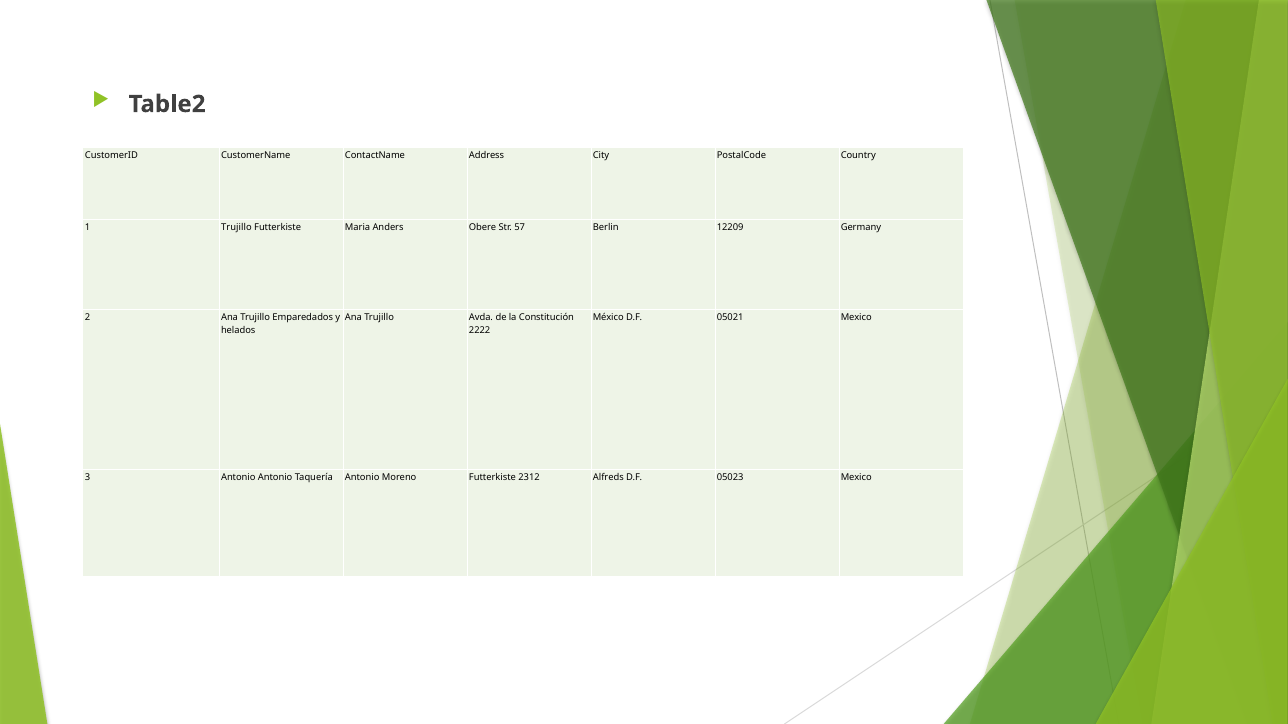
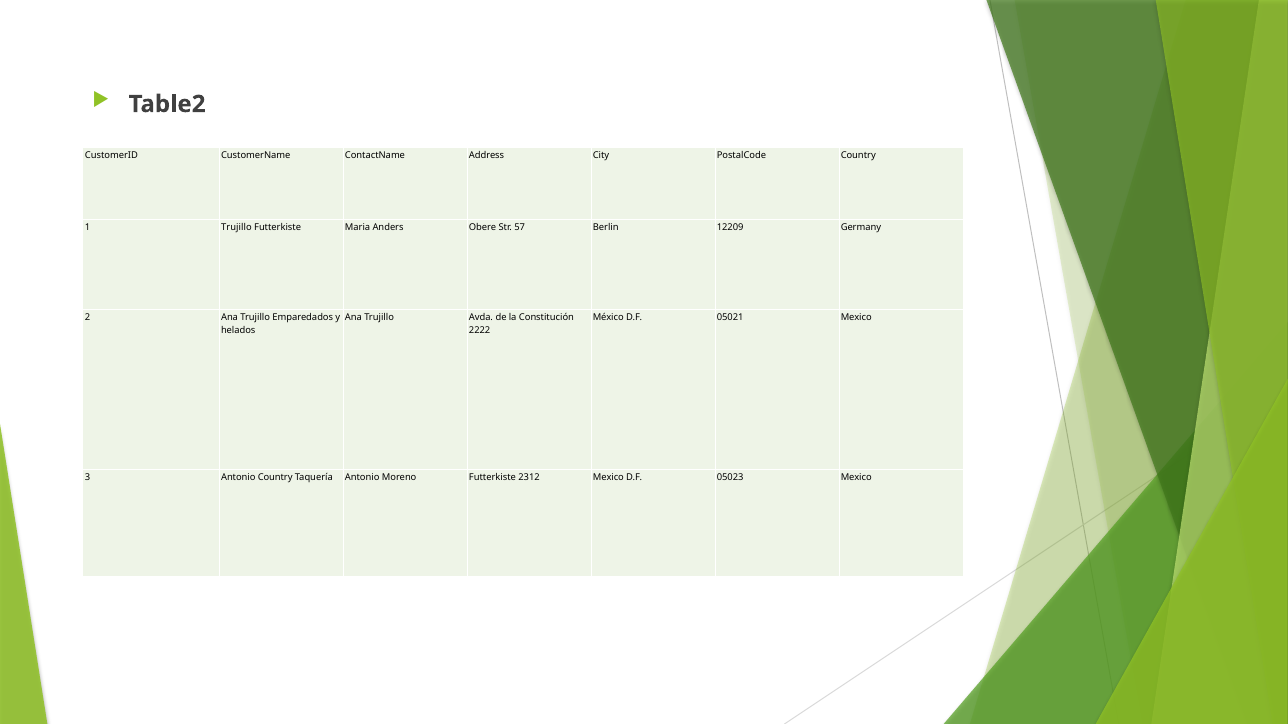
Antonio Antonio: Antonio -> Country (275, 477)
2312 Alfreds: Alfreds -> Mexico (608, 477)
